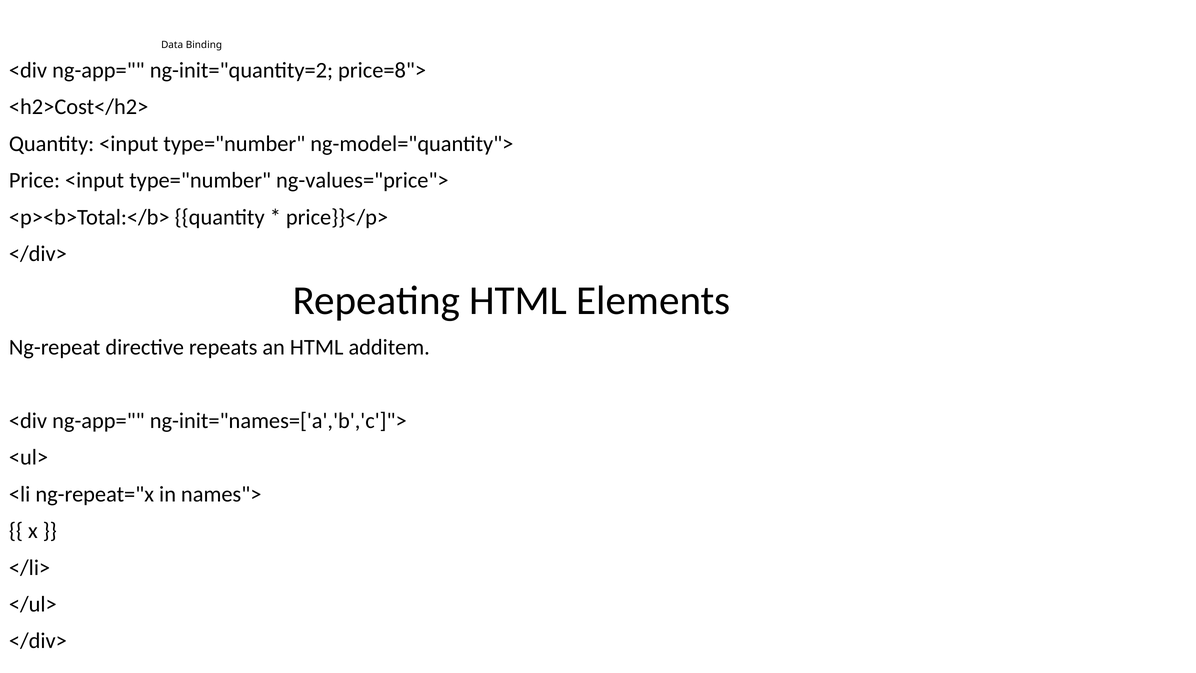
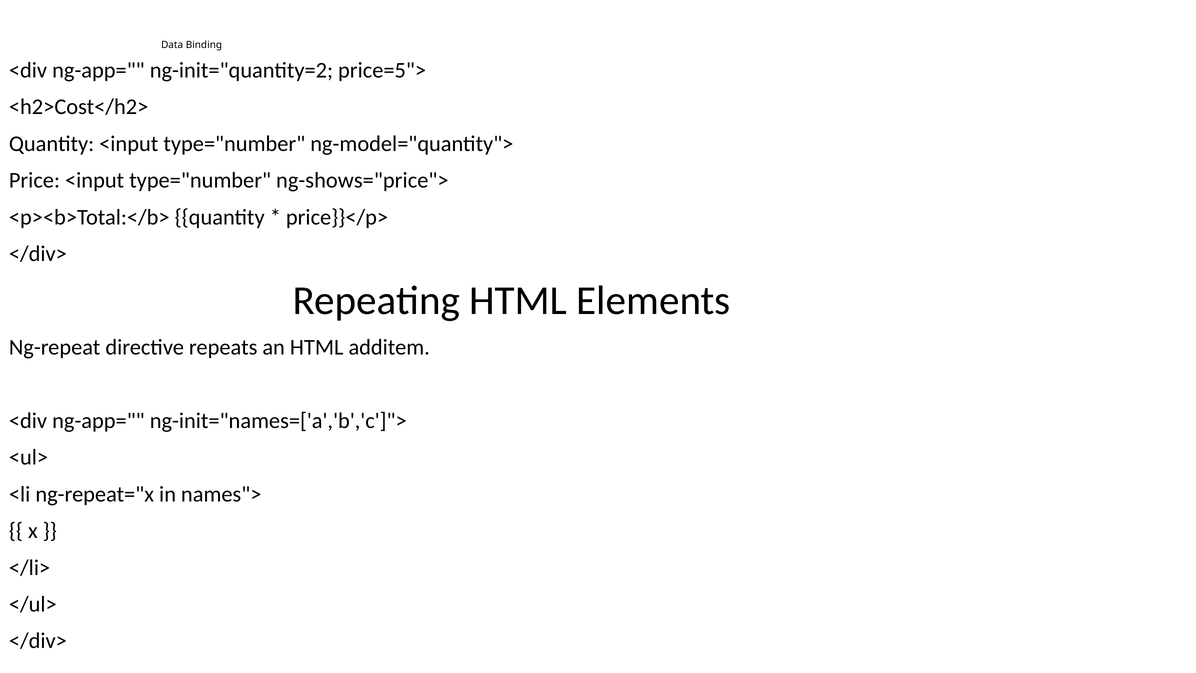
price=8">: price=8"> -> price=5"> (382, 70)
ng-values="price">: ng-values="price"> -> ng-shows="price"> (362, 180)
